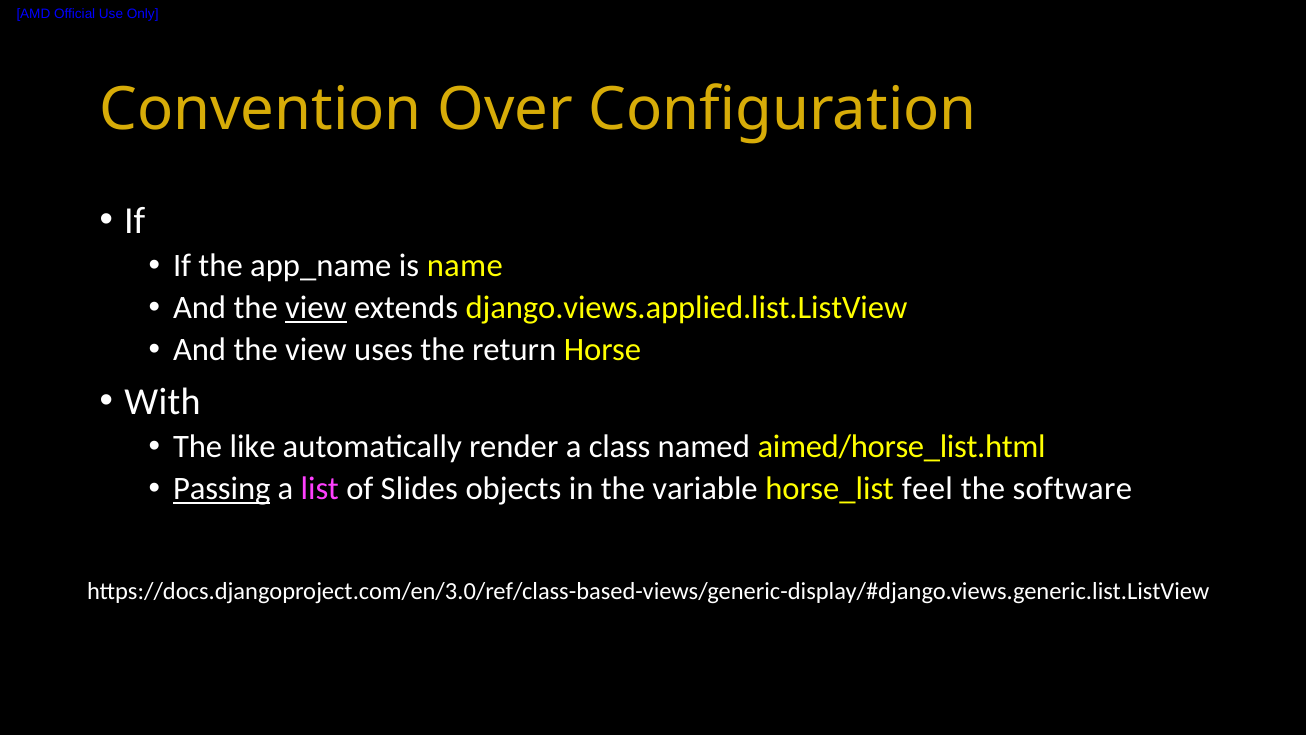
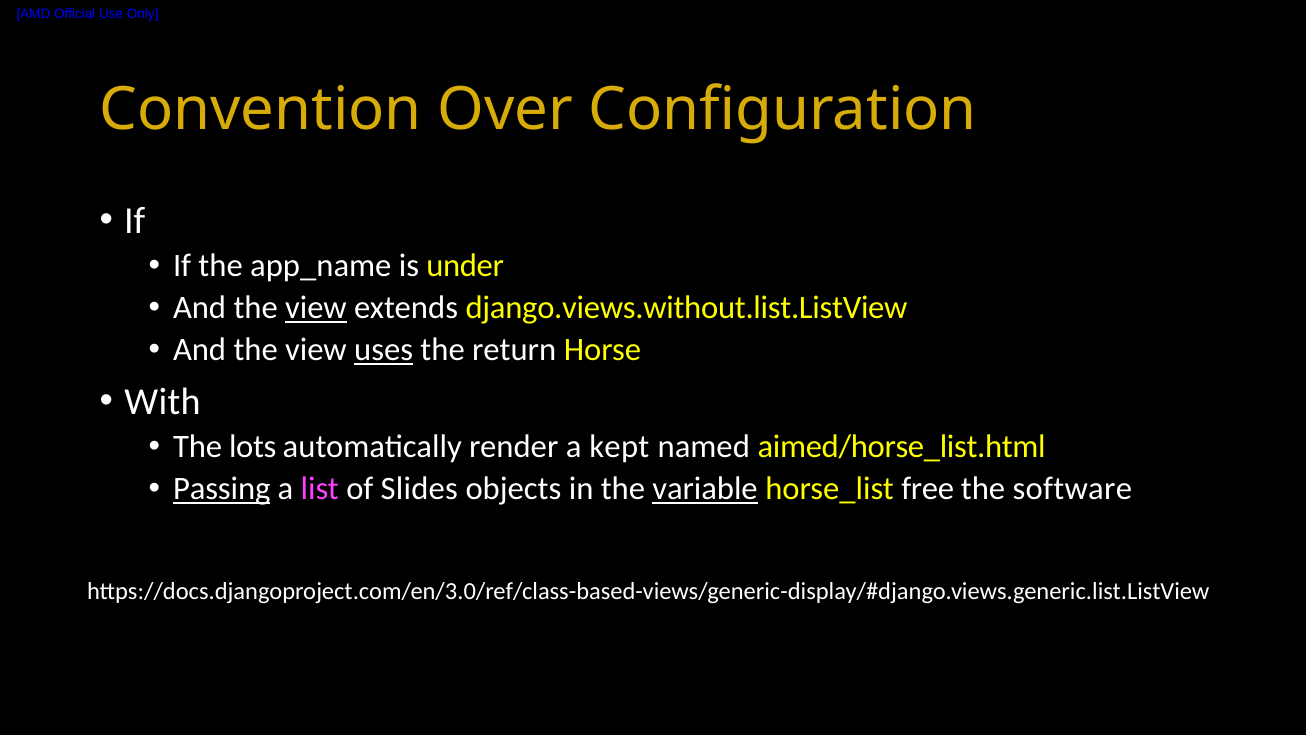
name: name -> under (465, 266)
django.views.applied.list.ListView: django.views.applied.list.ListView -> django.views.without.list.ListView (687, 308)
uses underline: none -> present (384, 350)
like: like -> lots (253, 447)
class: class -> kept (619, 447)
variable underline: none -> present (705, 489)
feel: feel -> free (928, 489)
